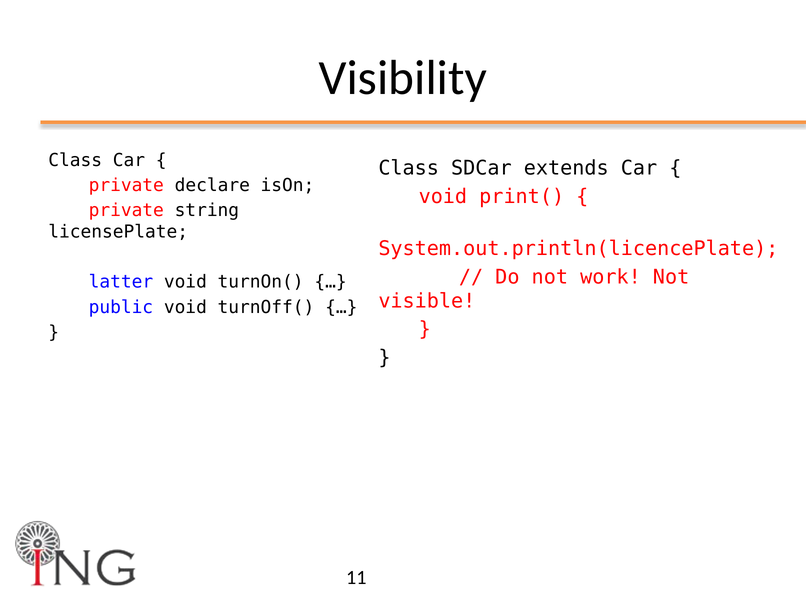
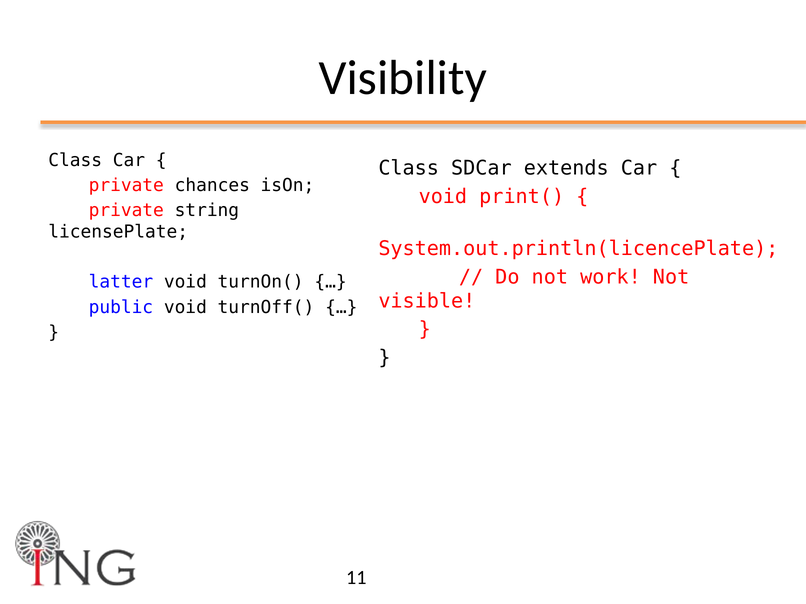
declare: declare -> chances (212, 186)
